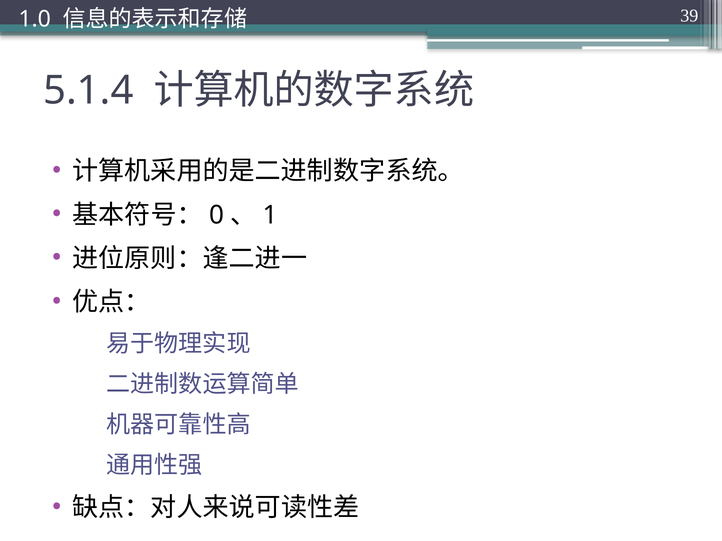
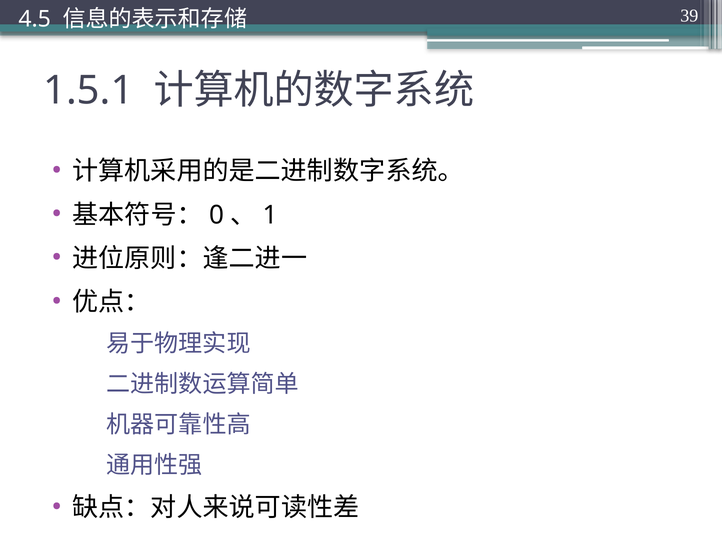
1.0: 1.0 -> 4.5 (35, 19)
5.1.4: 5.1.4 -> 1.5.1 (88, 90)
